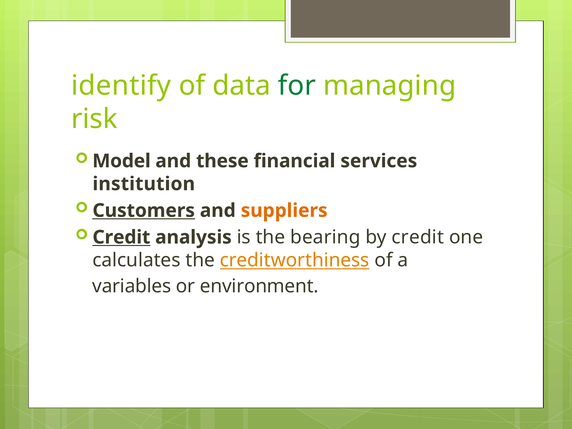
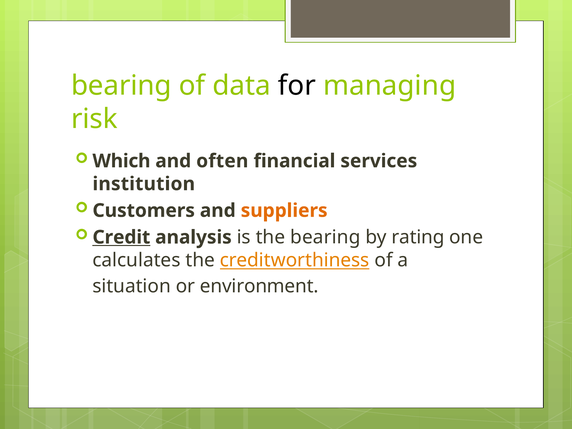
identify: identify -> bearing (121, 86)
for colour: green -> black (297, 86)
Model: Model -> Which (121, 161)
these: these -> often (222, 161)
Customers underline: present -> none (144, 211)
by credit: credit -> rating (418, 237)
variables: variables -> situation (132, 286)
